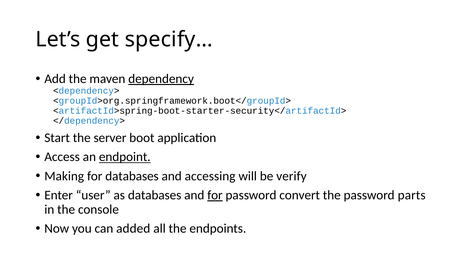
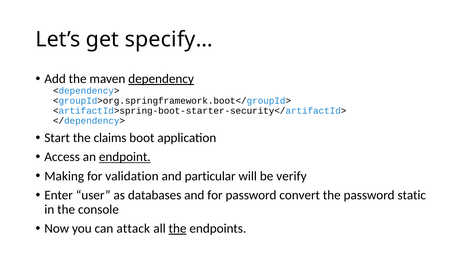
server: server -> claims (110, 138)
for databases: databases -> validation (132, 176)
accessing: accessing -> particular (210, 176)
for underline: present -> none (215, 195)
parts: parts -> static (412, 195)
added: added -> attack (133, 228)
the underline: none -> present (178, 228)
